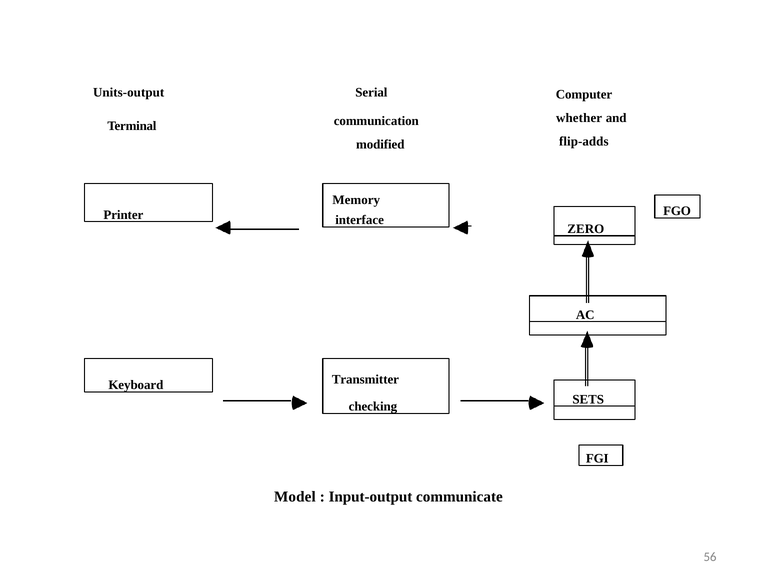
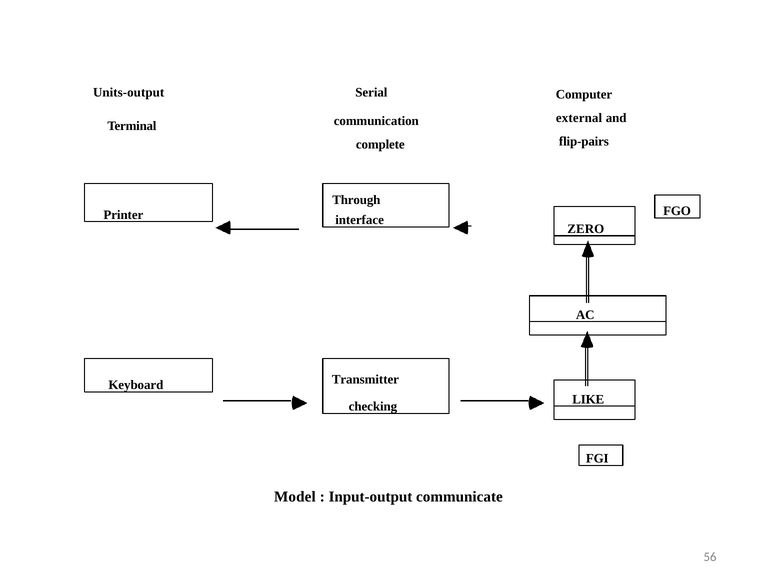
whether: whether -> external (579, 118)
flip-adds: flip-adds -> flip-pairs (584, 141)
modified: modified -> complete (380, 144)
Memory: Memory -> Through (356, 200)
SETS: SETS -> LIKE (588, 399)
